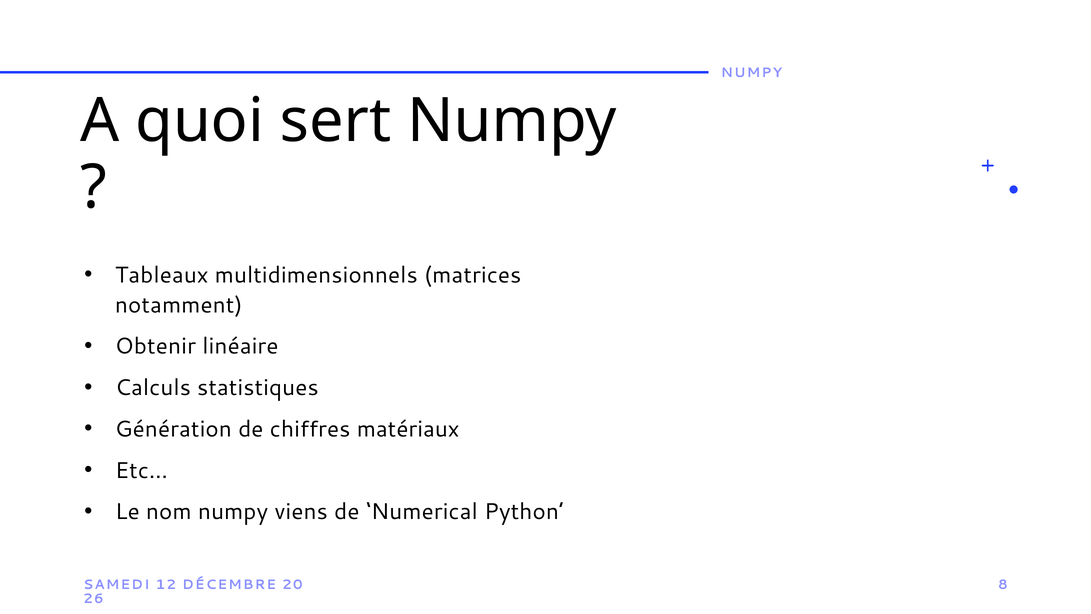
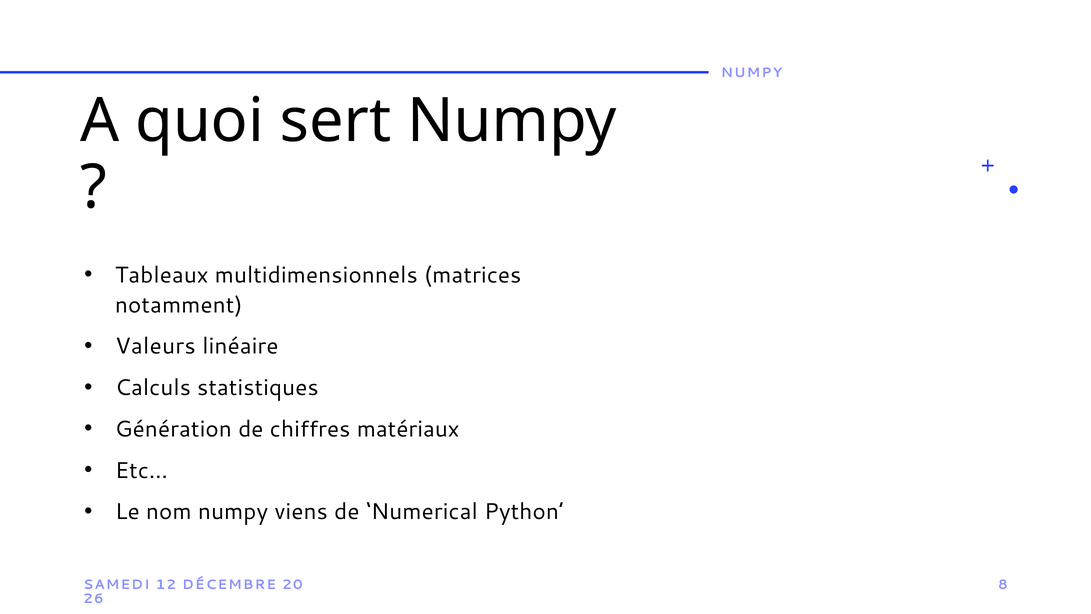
Obtenir: Obtenir -> Valeurs (155, 346)
